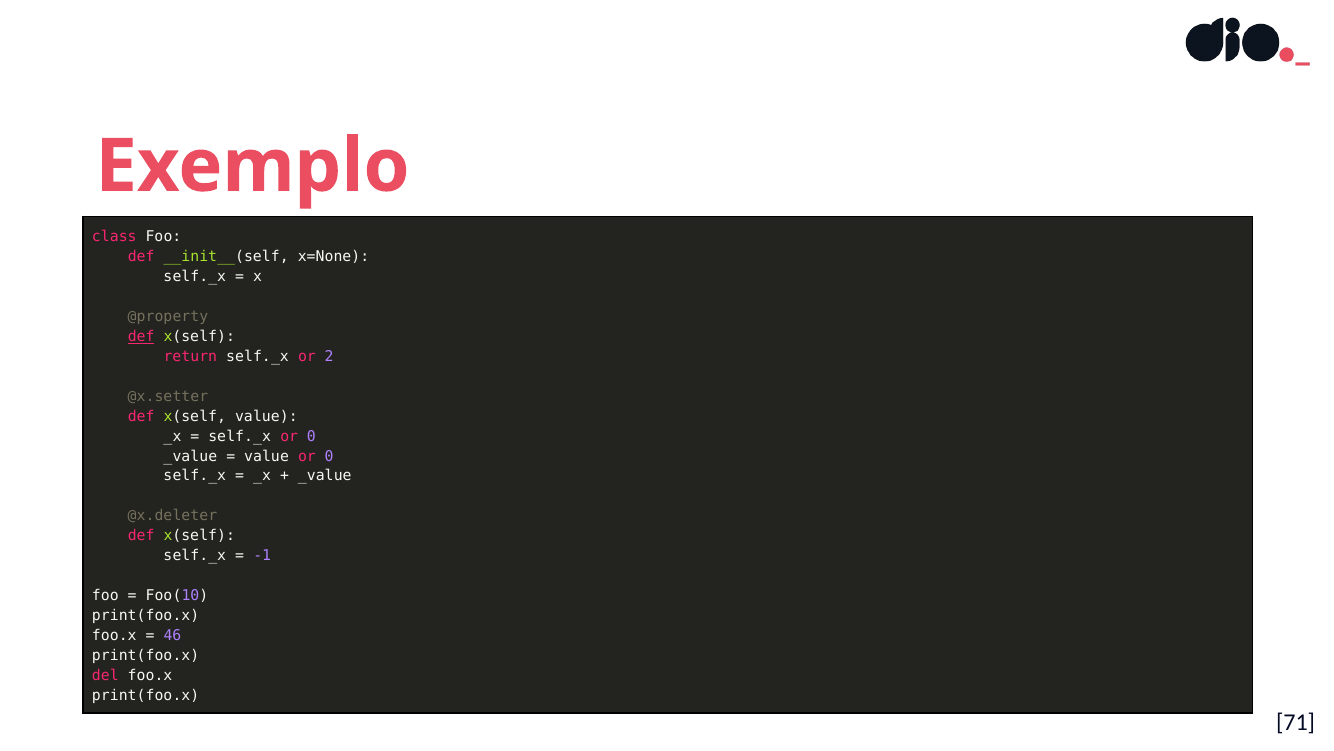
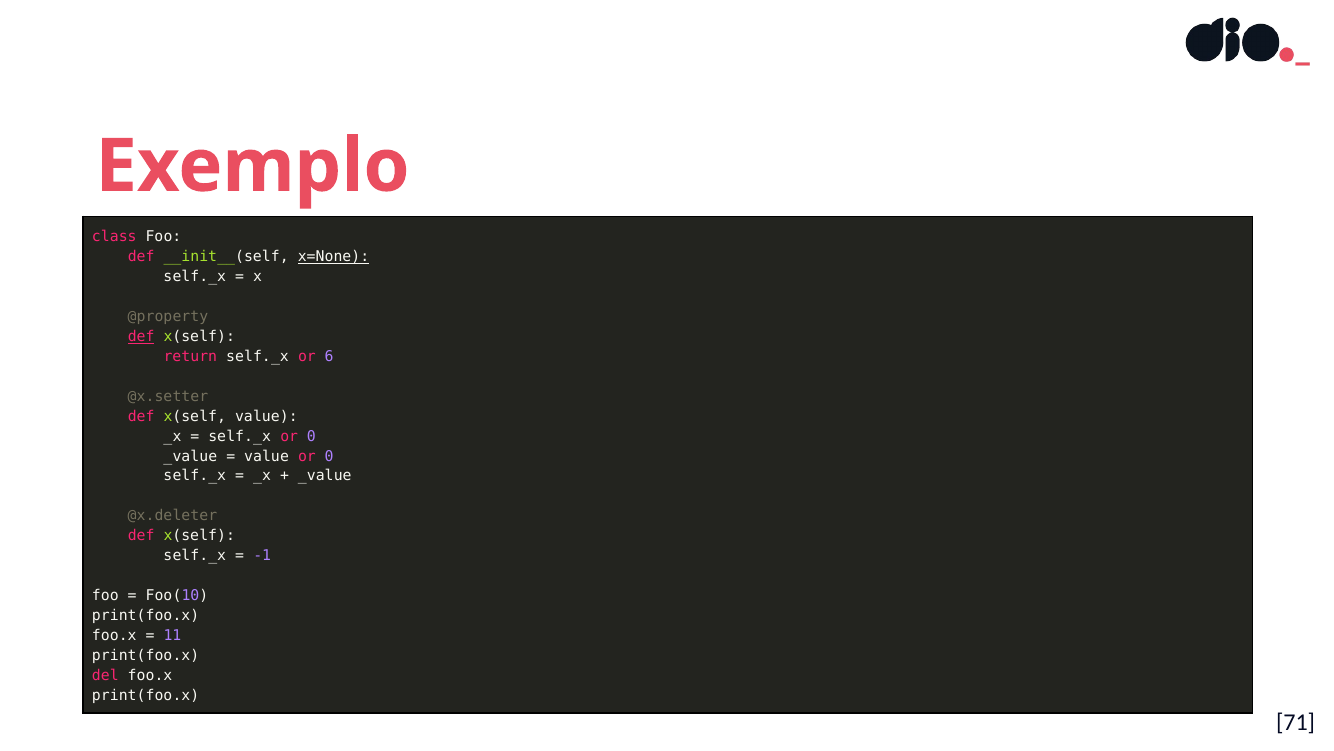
x=None underline: none -> present (334, 257)
2: 2 -> 6 (329, 356)
46: 46 -> 11 (172, 635)
